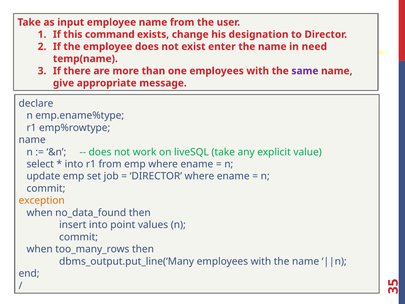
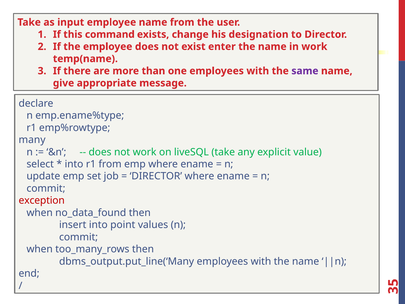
in need: need -> work (314, 47)
name: name -> many (32, 140)
exception colour: orange -> red (42, 200)
